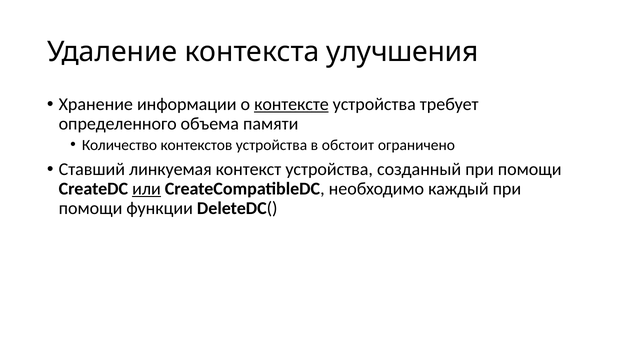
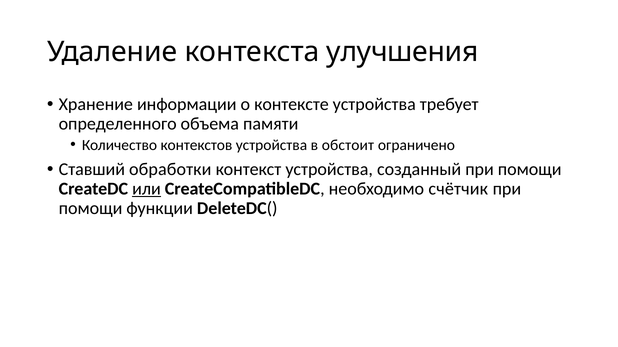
контексте underline: present -> none (291, 104)
линкуемая: линкуемая -> обработки (170, 170)
каждый: каждый -> счётчик (458, 189)
